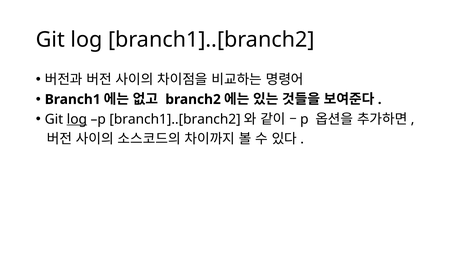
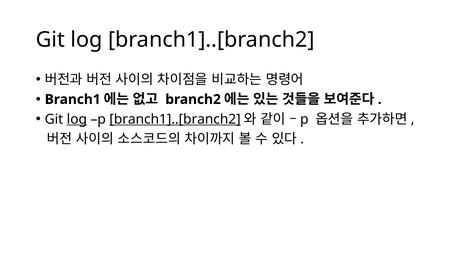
branch1]..[branch2 underline: none -> present (175, 119)
